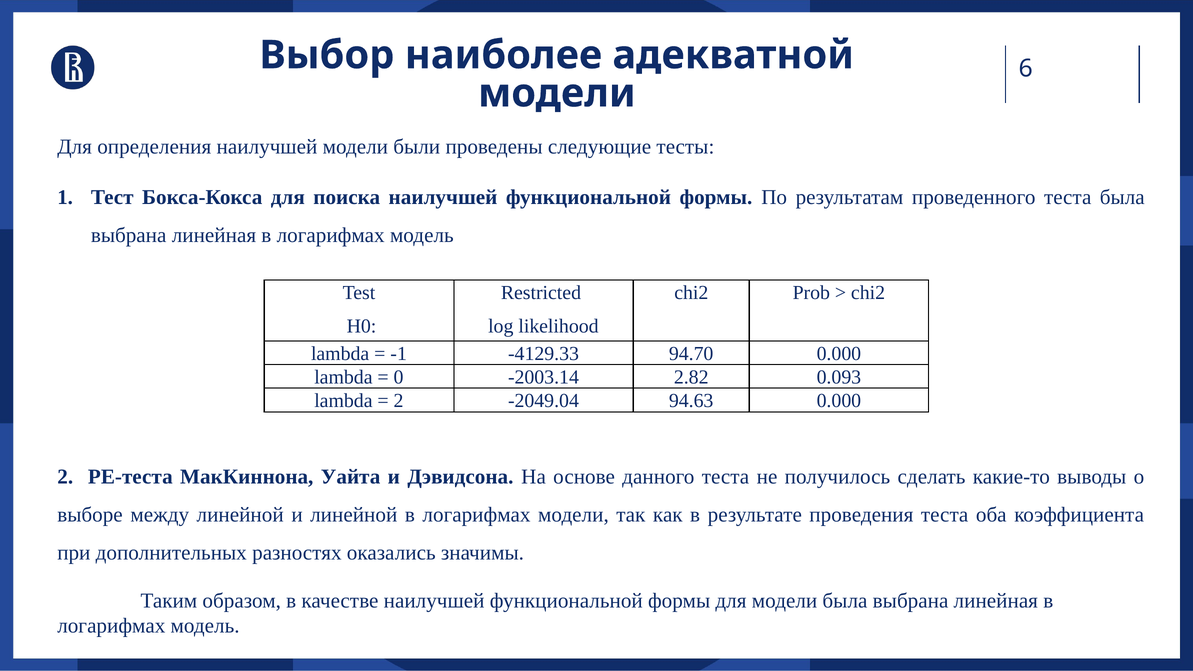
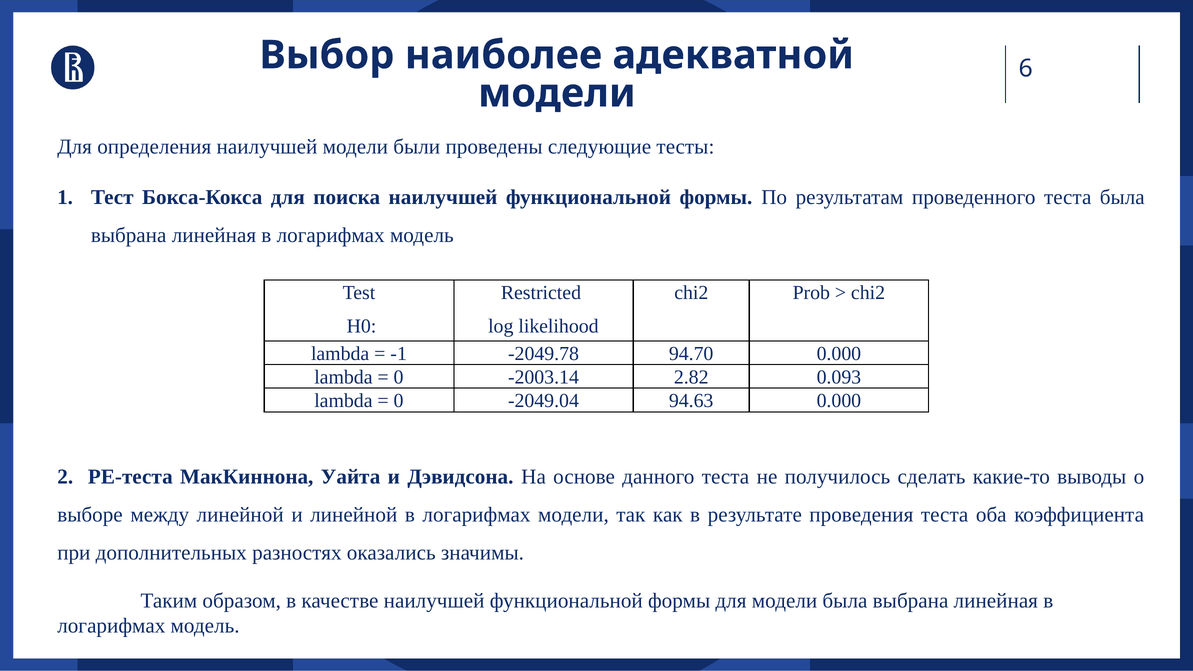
-4129.33: -4129.33 -> -2049.78 (544, 354)
2: 2 -> 0 (399, 401)
